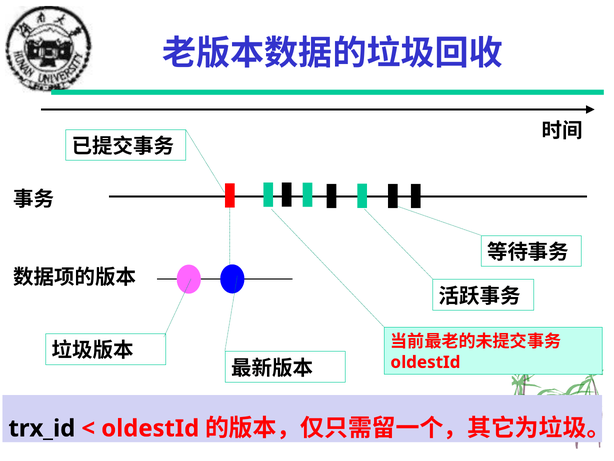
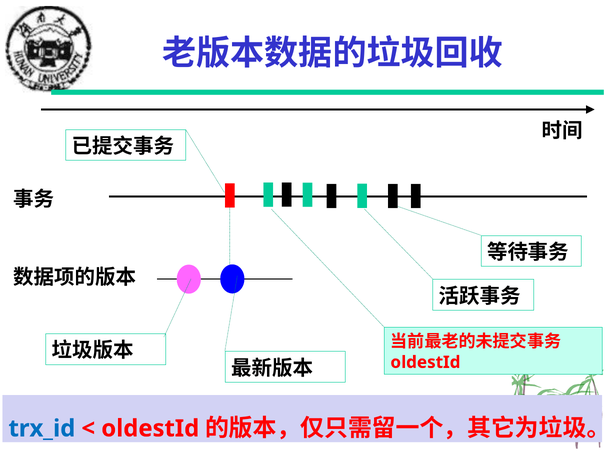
trx_id colour: black -> blue (42, 428)
